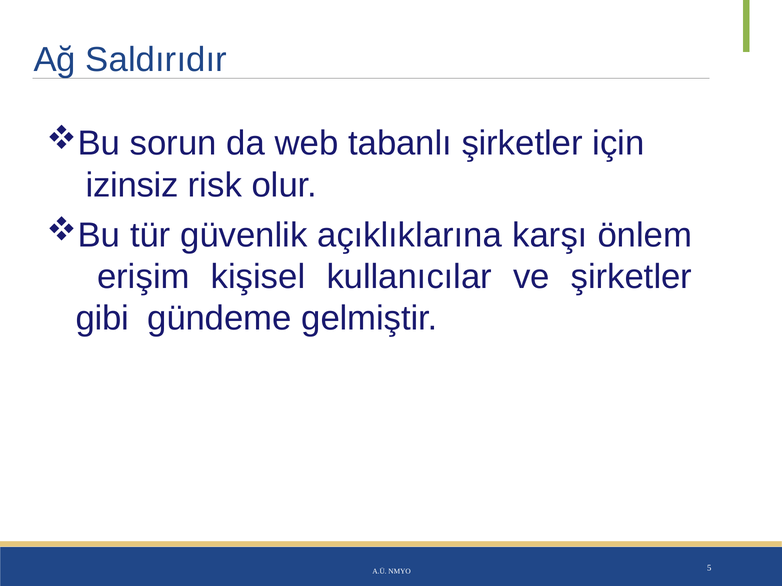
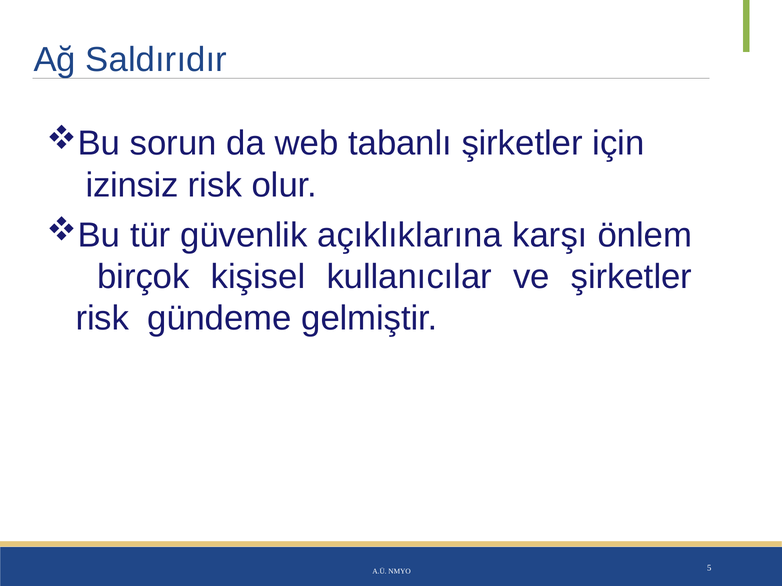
erişim: erişim -> birçok (143, 277)
gibi: gibi -> risk (102, 319)
